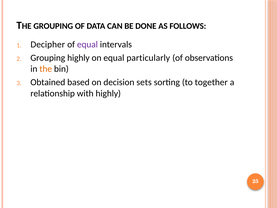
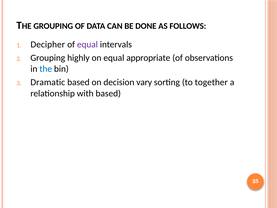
particularly: particularly -> appropriate (148, 58)
the colour: orange -> blue (46, 69)
Obtained: Obtained -> Dramatic (48, 82)
sets: sets -> vary (144, 82)
with highly: highly -> based (108, 93)
